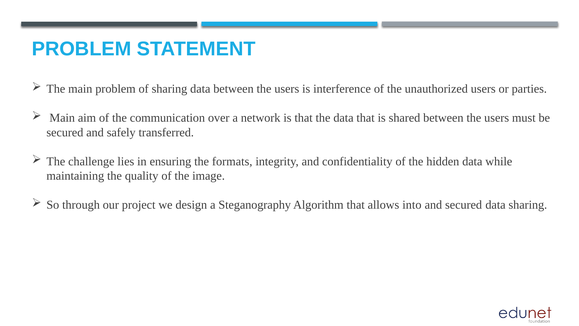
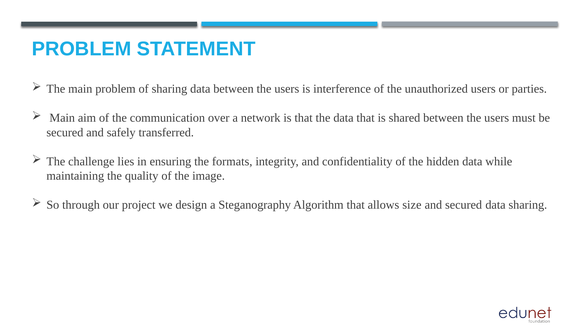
into: into -> size (412, 205)
